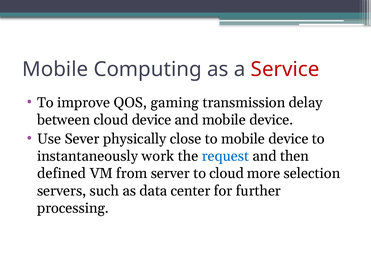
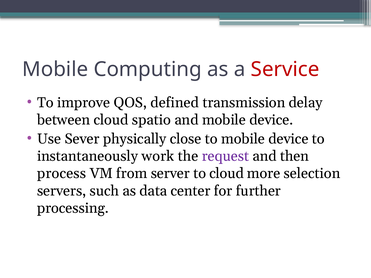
gaming: gaming -> defined (175, 103)
cloud device: device -> spatio (151, 120)
request colour: blue -> purple (225, 156)
defined: defined -> process (62, 174)
